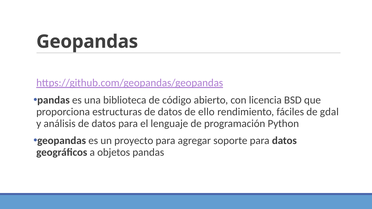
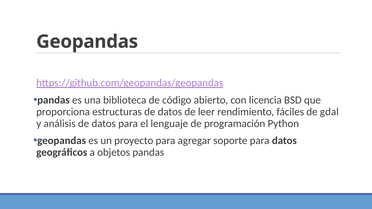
ello: ello -> leer (206, 112)
